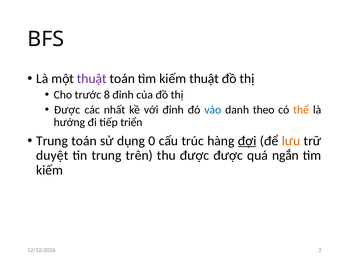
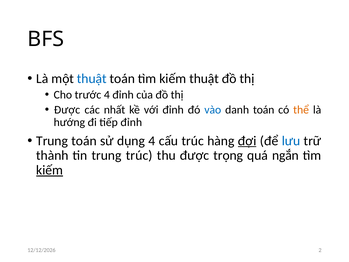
thuật colour: purple -> blue (92, 79)
trước 8: 8 -> 4 (107, 95)
danh theo: theo -> toán (264, 110)
tiếp triển: triển -> đỉnh (131, 122)
dụng 0: 0 -> 4 (152, 141)
lưu colour: orange -> blue (291, 141)
duyệt: duyệt -> thành (52, 155)
trung trên: trên -> trúc (139, 155)
được được: được -> trọng (228, 155)
kiếm underline: none -> present (50, 170)
